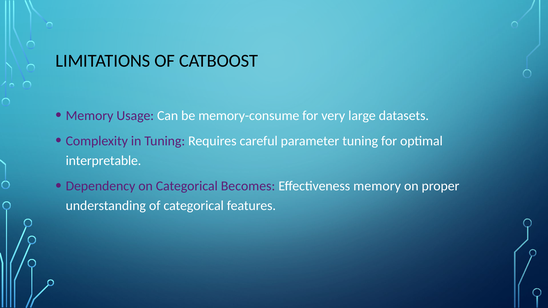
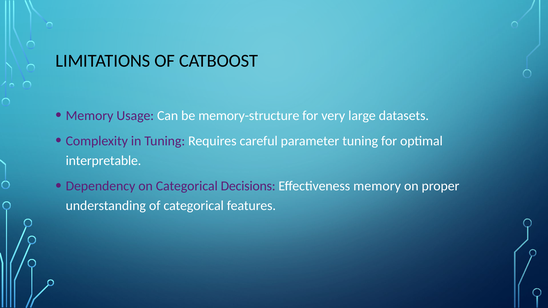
memory-consume: memory-consume -> memory-structure (249, 116)
Becomes: Becomes -> Decisions (248, 186)
